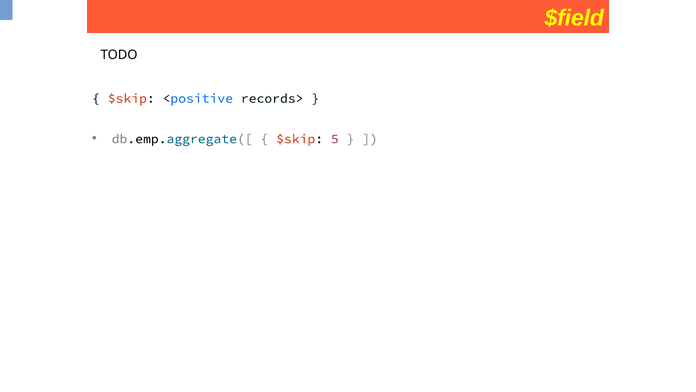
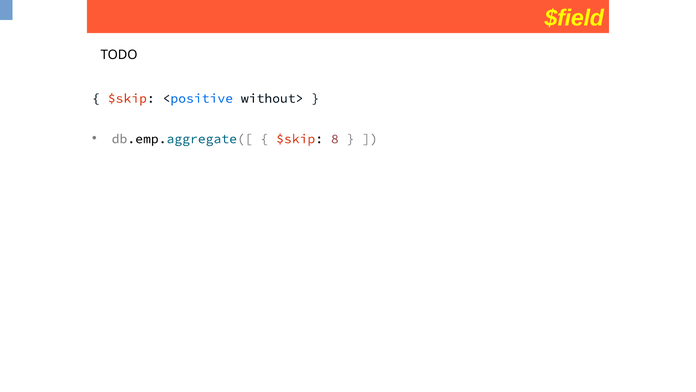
records>: records> -> without> (272, 98)
5: 5 -> 8 (335, 139)
